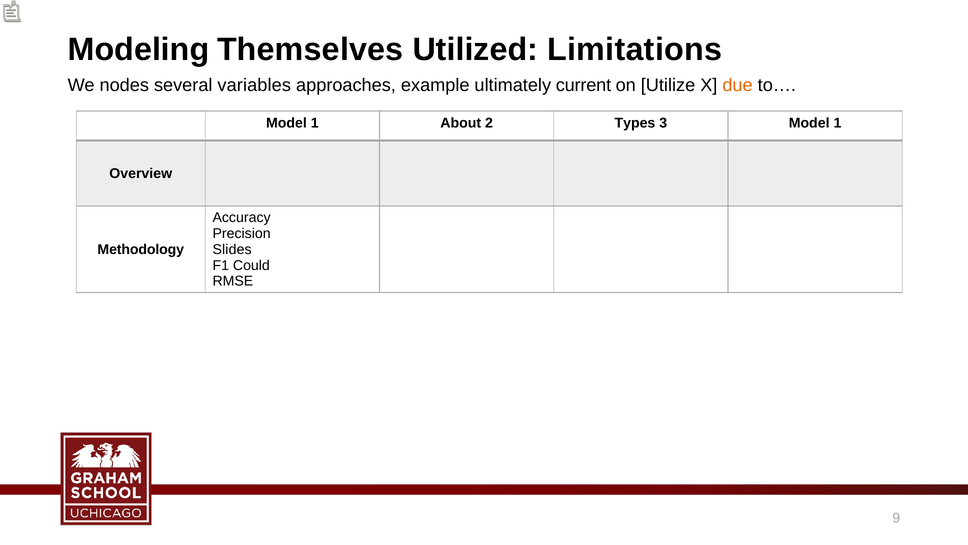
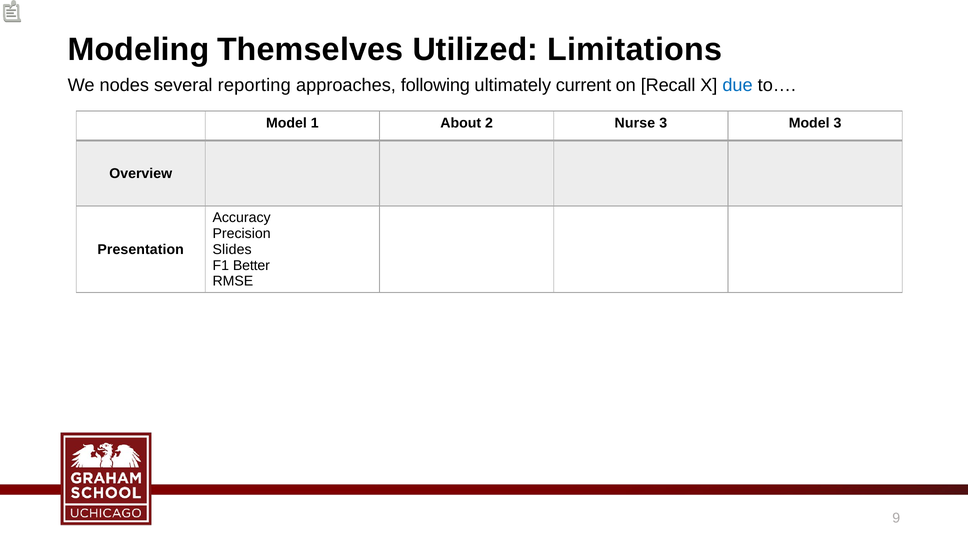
variables: variables -> reporting (254, 85)
example: example -> following (435, 85)
Utilize: Utilize -> Recall (668, 85)
due colour: orange -> blue (738, 85)
Types: Types -> Nurse (635, 123)
3 Model 1: 1 -> 3 (837, 123)
Methodology: Methodology -> Presentation (141, 249)
Could: Could -> Better (251, 265)
